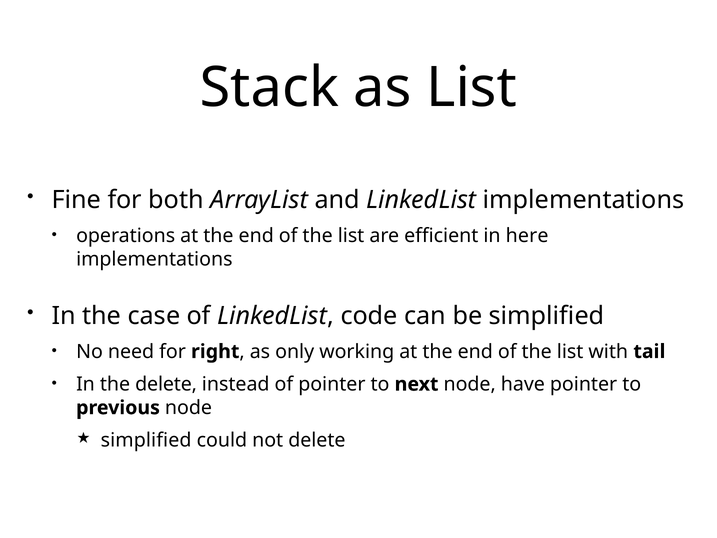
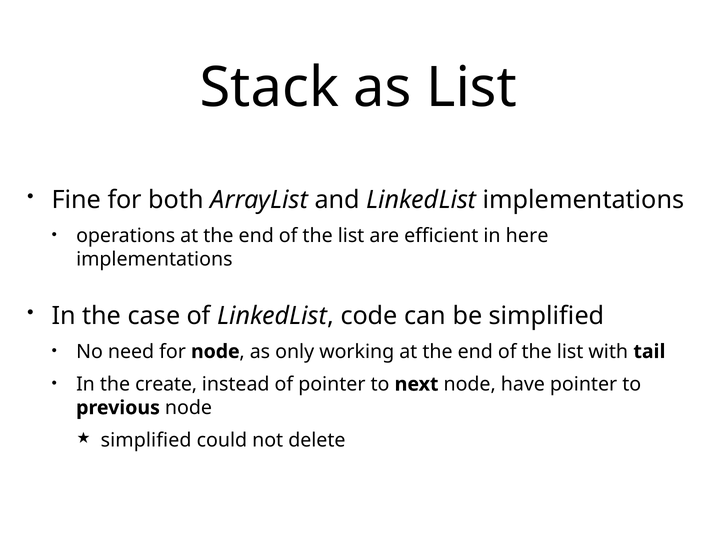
for right: right -> node (215, 351)
the delete: delete -> create (166, 384)
